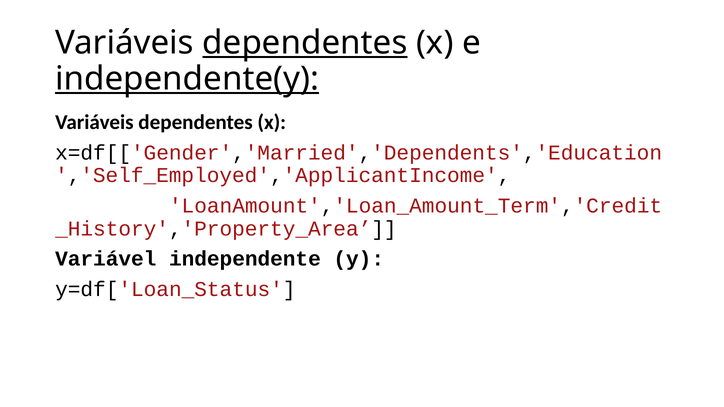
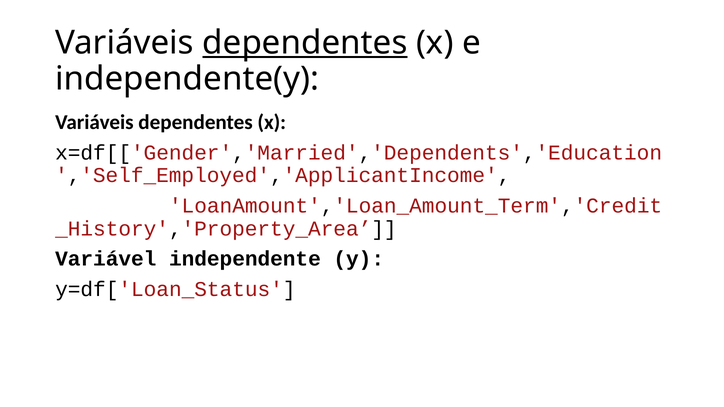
independente(y underline: present -> none (187, 79)
